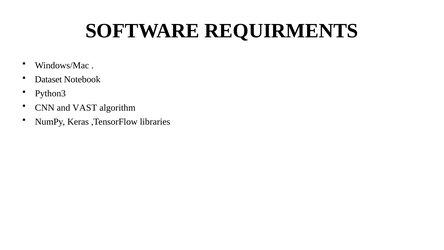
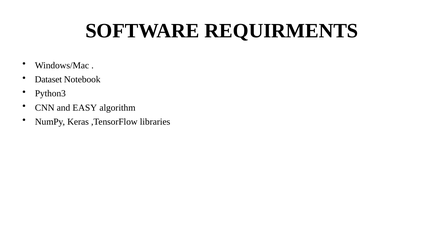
VAST: VAST -> EASY (85, 108)
